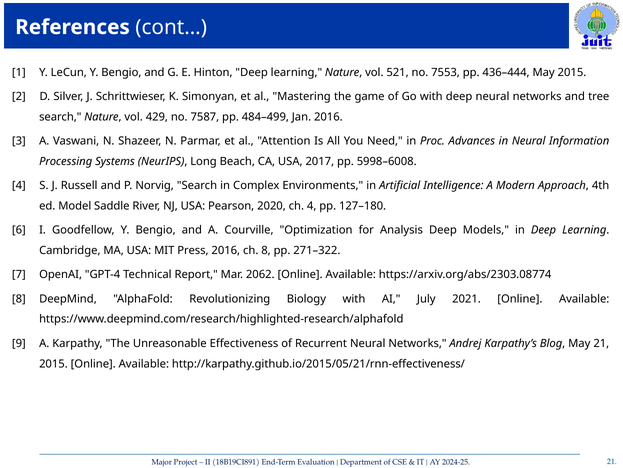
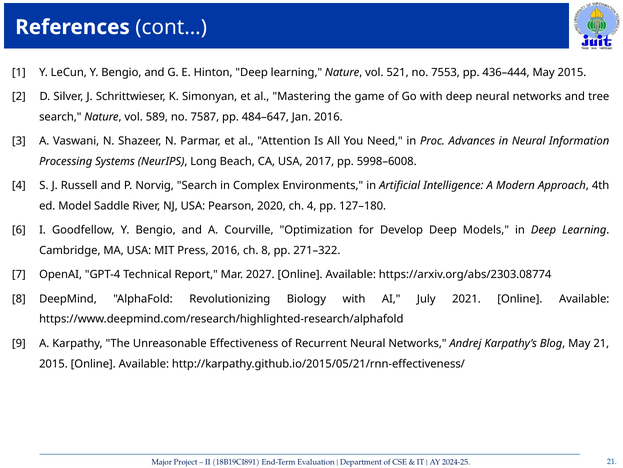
429: 429 -> 589 (157, 117)
484–499: 484–499 -> 484–647 (265, 117)
Analysis: Analysis -> Develop (402, 230)
2062: 2062 -> 2027 (260, 274)
